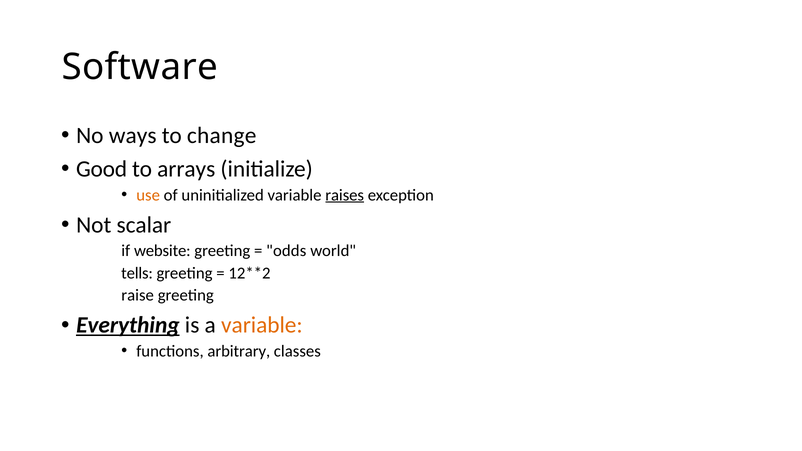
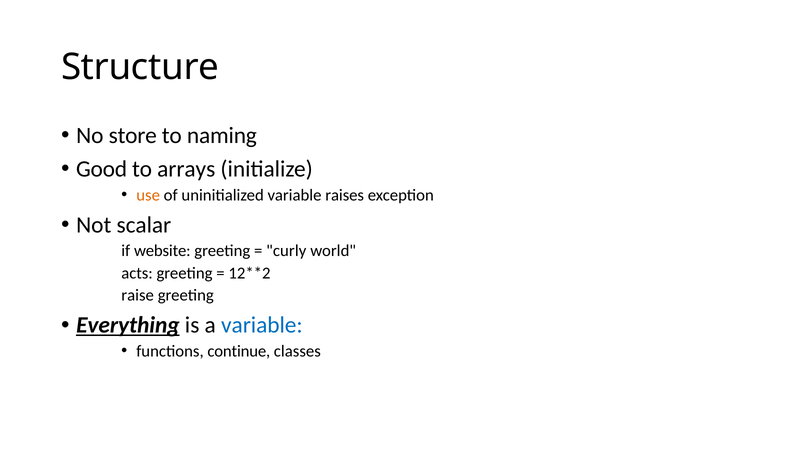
Software: Software -> Structure (140, 67)
ways: ways -> store (133, 136)
change: change -> naming (222, 136)
raises underline: present -> none (345, 195)
odds: odds -> curly (286, 251)
tells: tells -> acts (137, 273)
variable colour: orange -> blue (262, 325)
arbitrary: arbitrary -> continue (239, 351)
